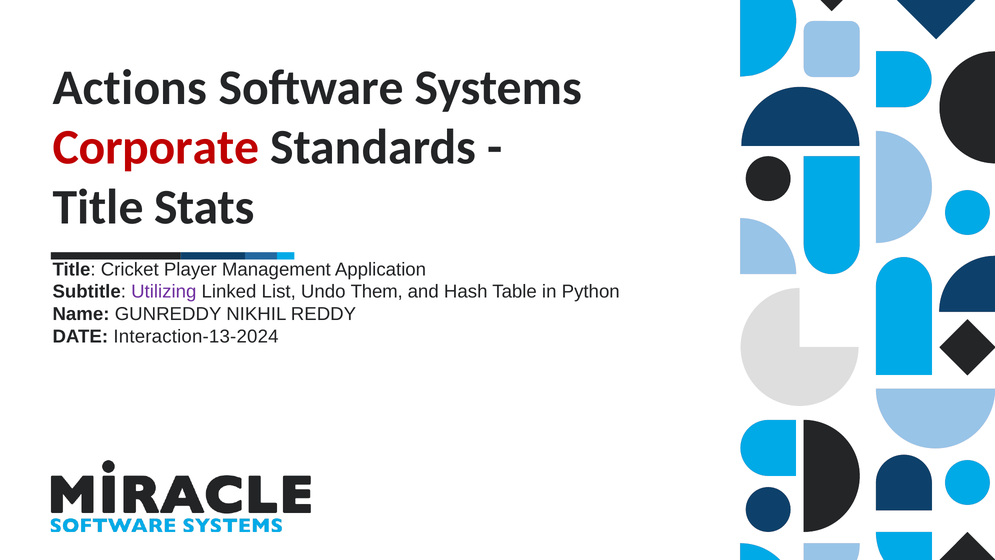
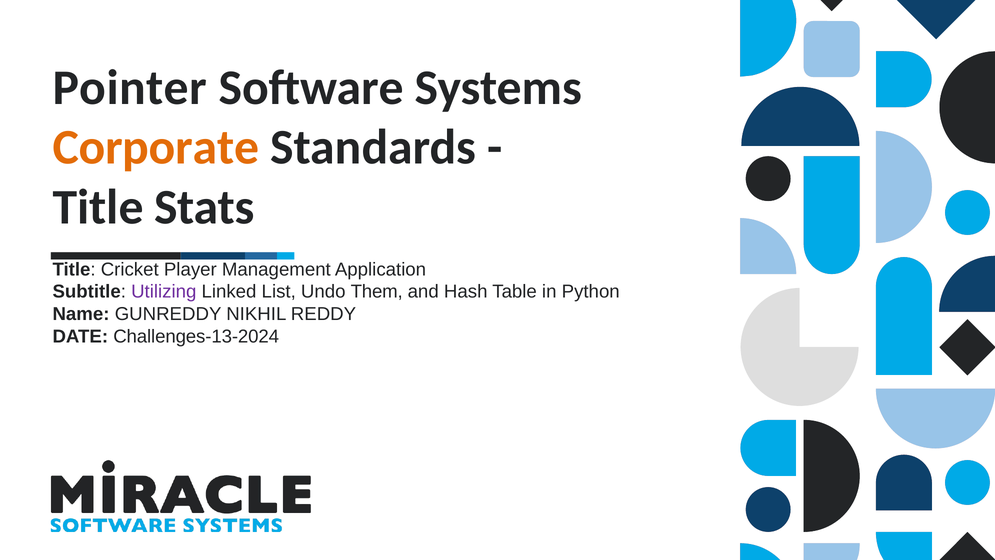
Actions: Actions -> Pointer (130, 88)
Corporate colour: red -> orange (156, 147)
Interaction-13-2024: Interaction-13-2024 -> Challenges-13-2024 (196, 336)
